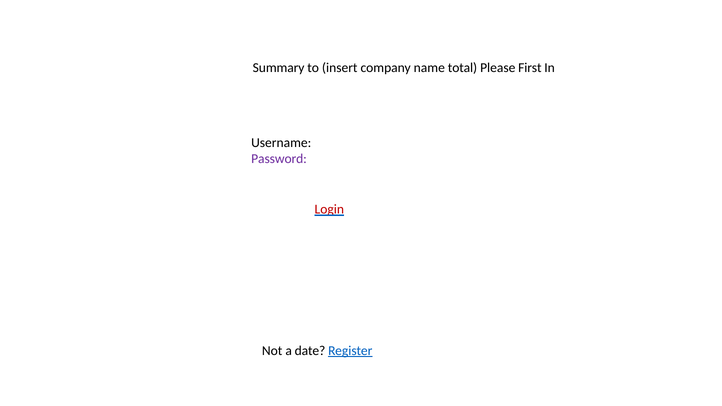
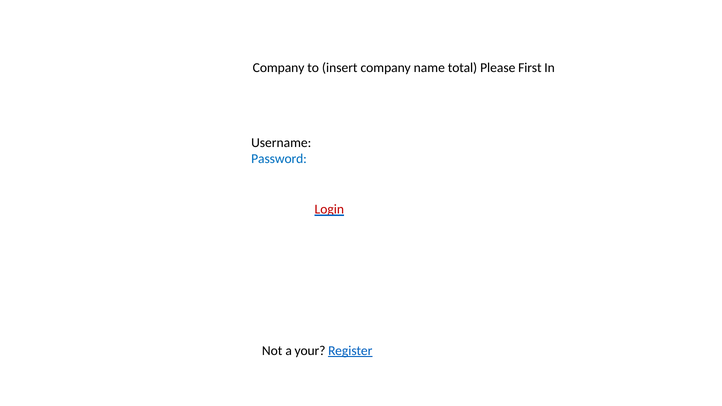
Summary: Summary -> Company (279, 68)
Password colour: purple -> blue (279, 159)
date: date -> your (310, 351)
